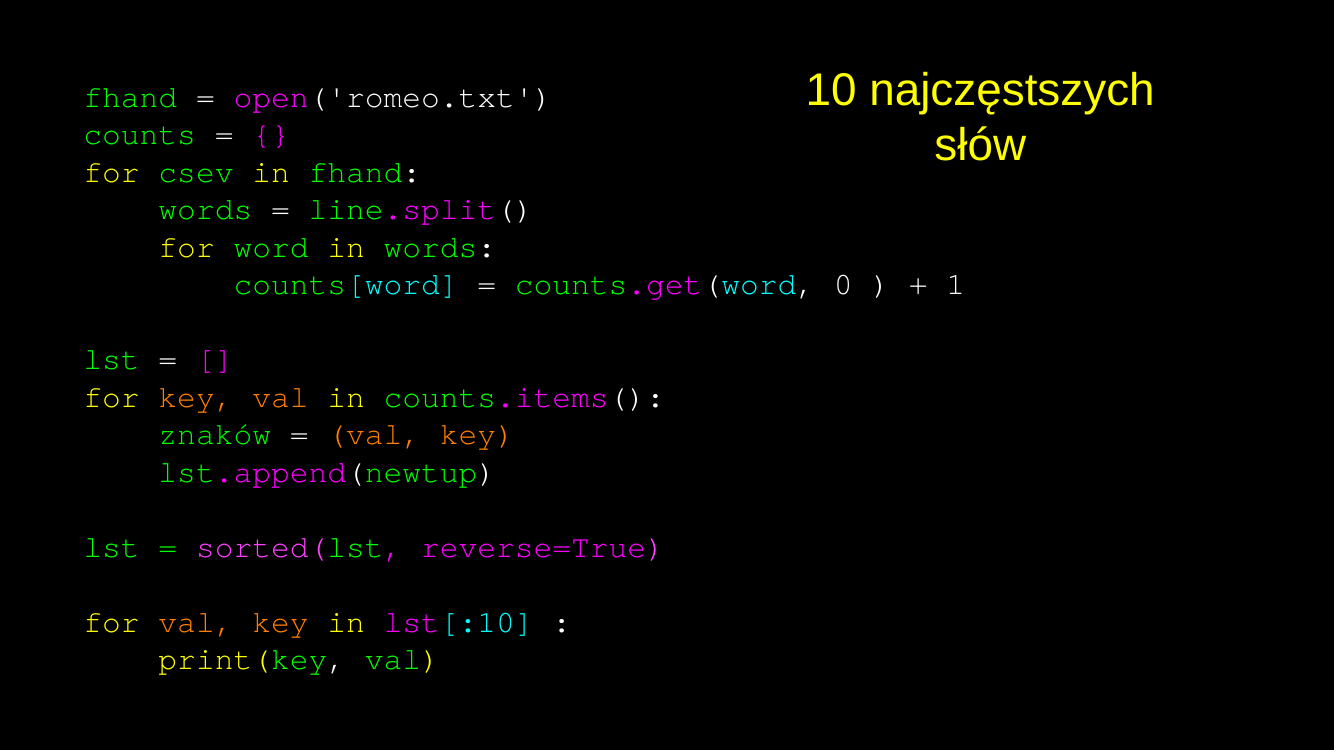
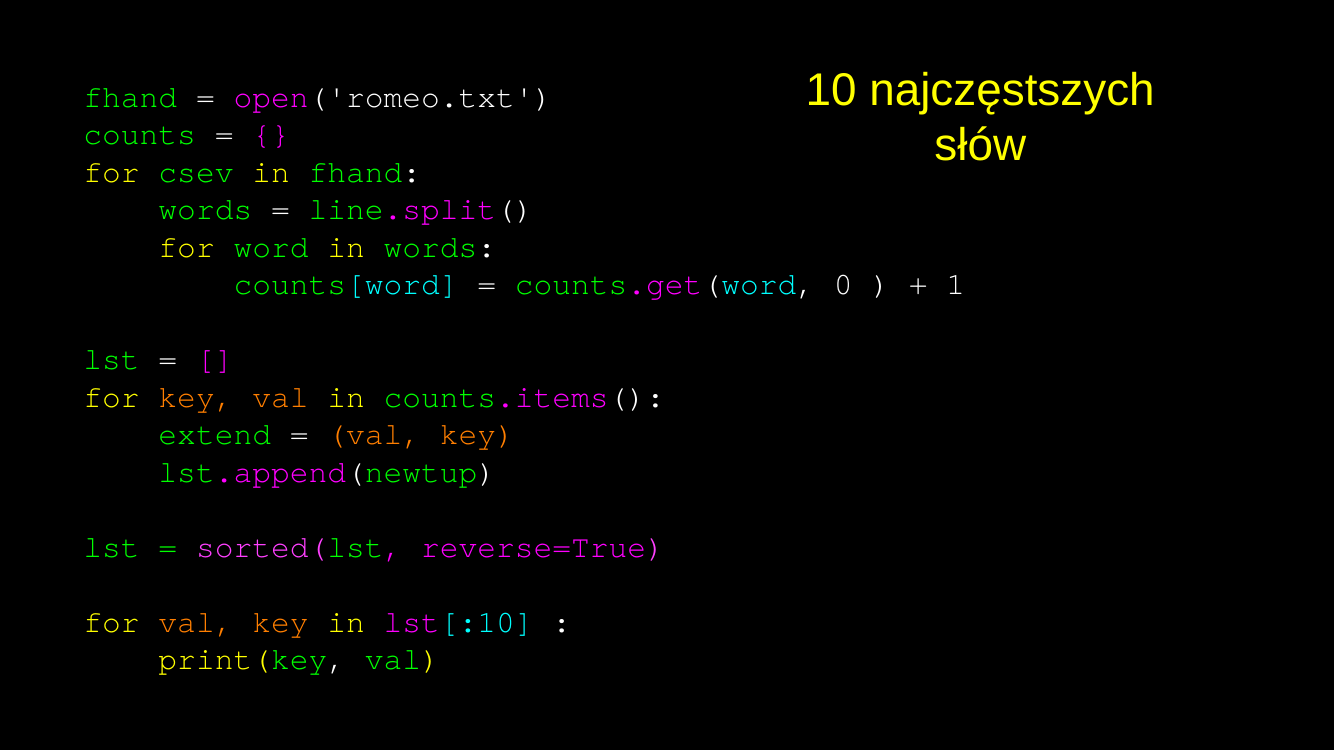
znaków: znaków -> extend (215, 434)
